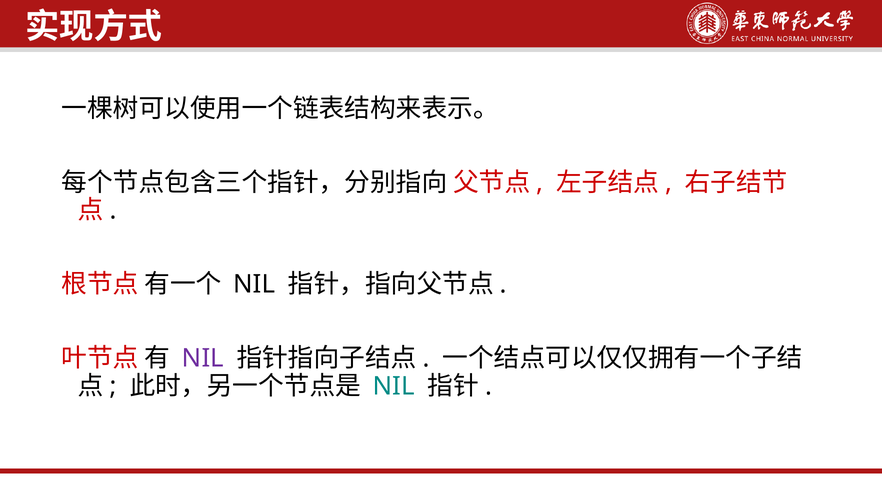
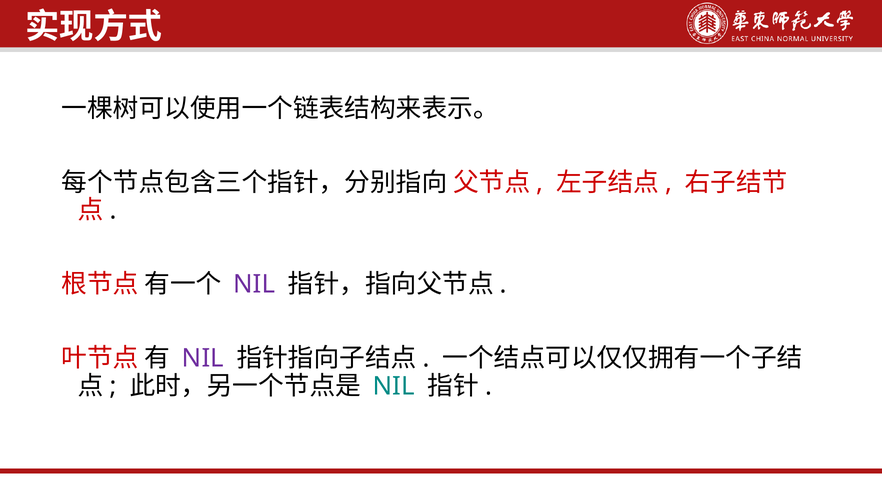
NIL colour: black -> purple (254, 284)
